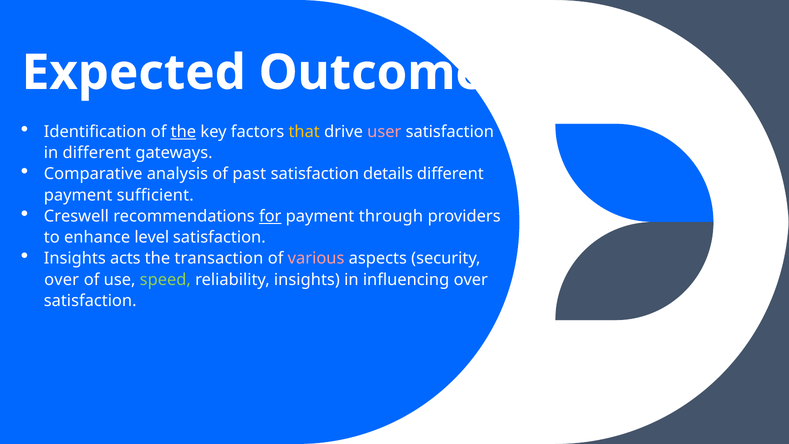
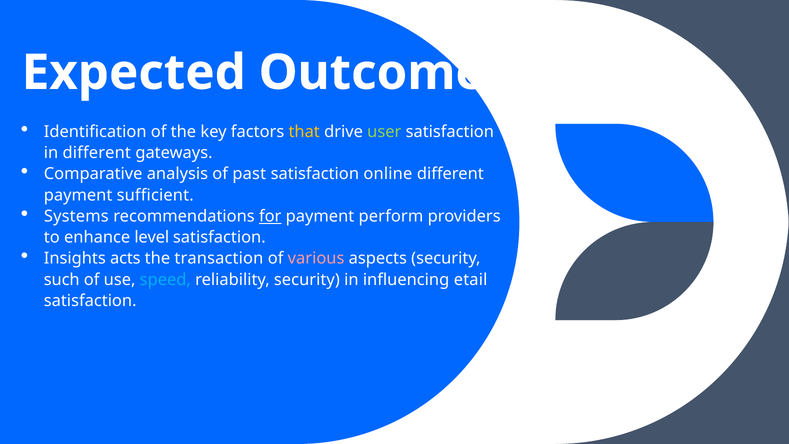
the underline: present -> none (183, 132)
user colour: pink -> light green (384, 132)
details: details -> online (388, 174)
Creswell: Creswell -> Systems (76, 216)
through: through -> perform (391, 216)
over: over -> such (62, 280)
speed colour: light green -> light blue (165, 280)
reliability insights: insights -> security (307, 280)
influencing over: over -> etail (471, 280)
